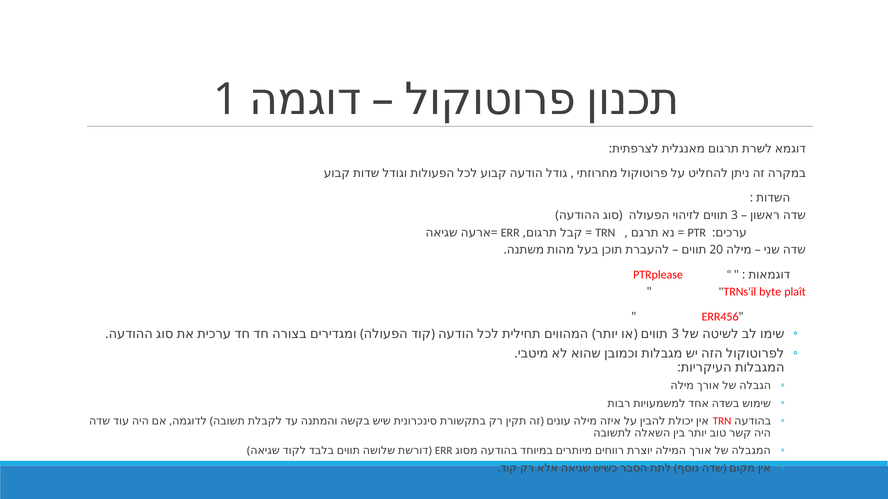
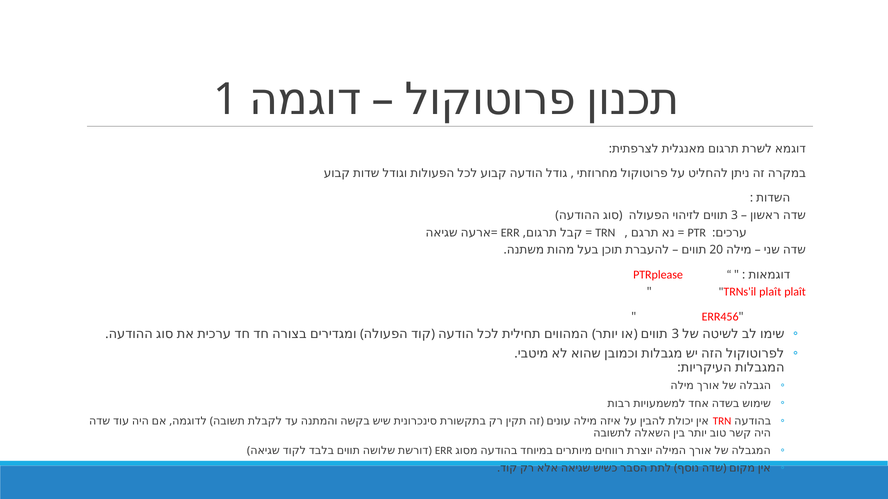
TRNs'il byte: byte -> plaît (770, 292)
